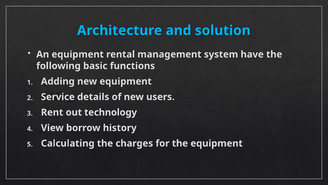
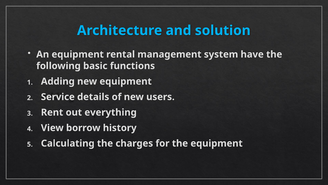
technology: technology -> everything (111, 112)
